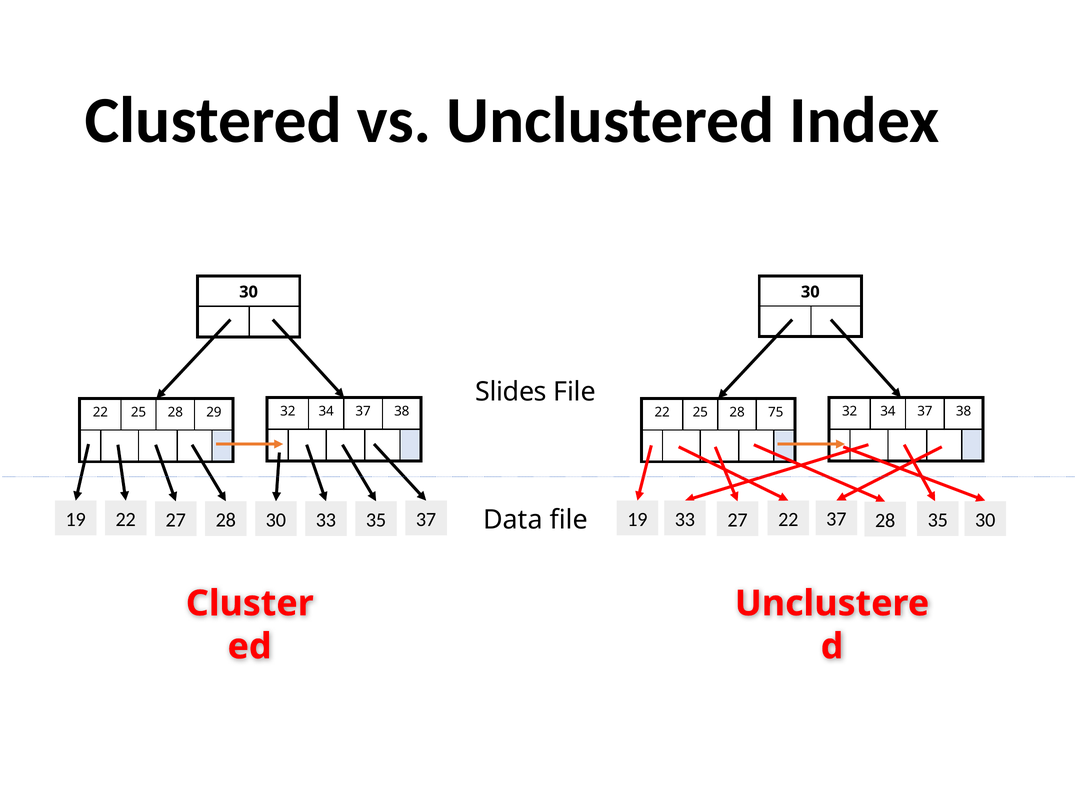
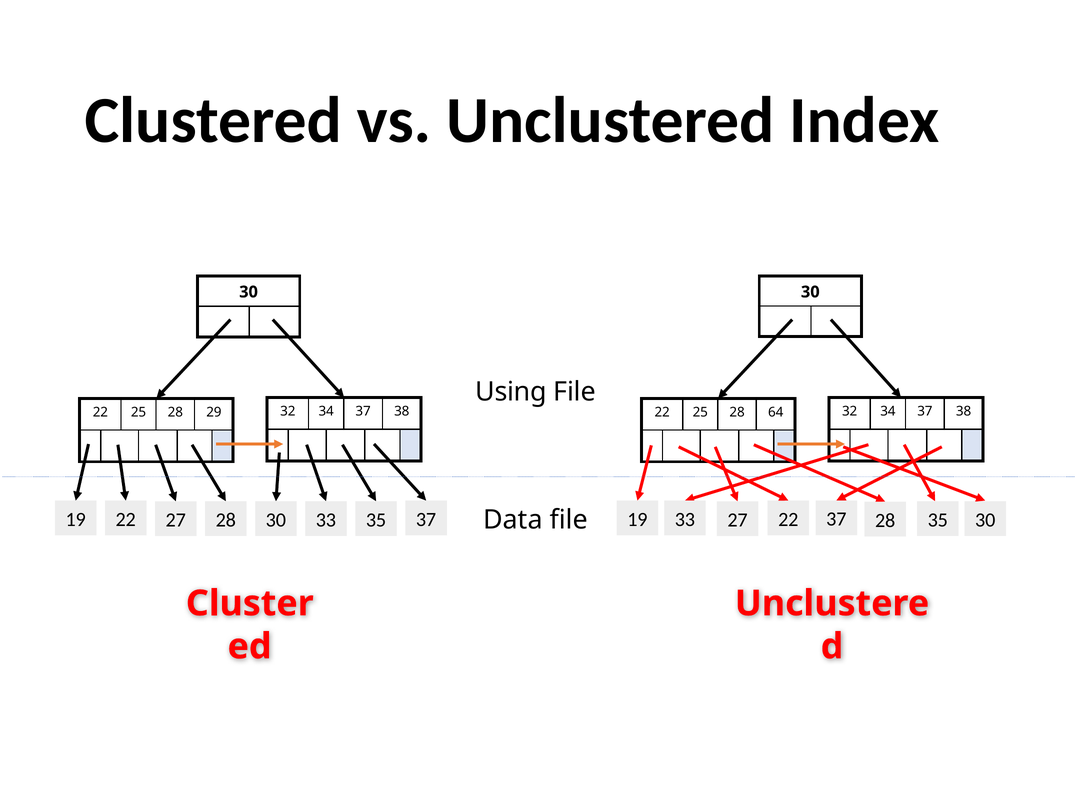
Slides: Slides -> Using (511, 391)
75: 75 -> 64 (776, 412)
